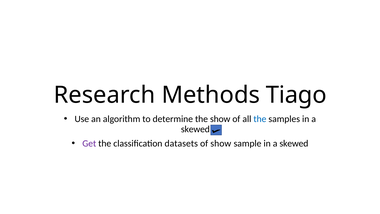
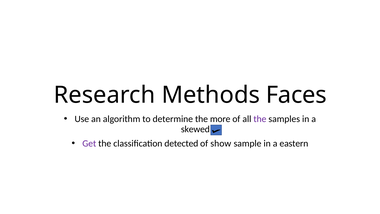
Tiago: Tiago -> Faces (296, 95)
the show: show -> more (220, 119)
the colour: blue -> purple (260, 119)
datasets: datasets -> detected (181, 143)
sample in a skewed: skewed -> eastern (294, 143)
